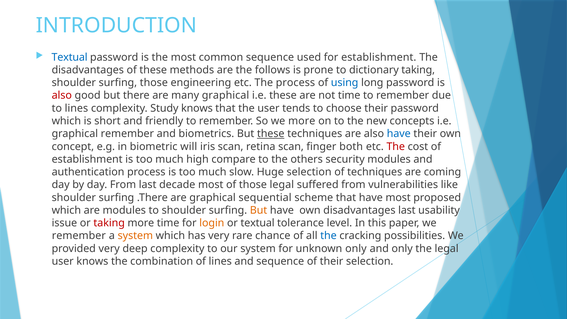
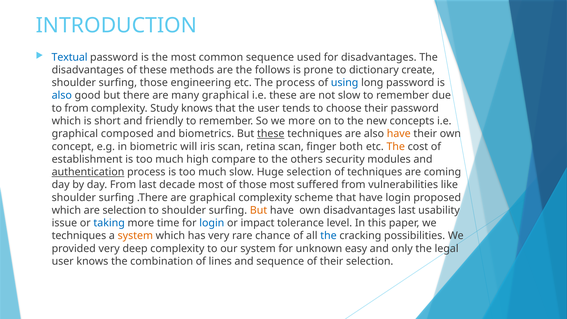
for establishment: establishment -> disadvantages (379, 57)
dictionary taking: taking -> create (418, 70)
also colour: red -> blue (62, 95)
not time: time -> slow (349, 95)
to lines: lines -> from (77, 108)
graphical remember: remember -> composed (127, 134)
have colour: blue -> orange (399, 134)
The colour: red -> orange (396, 146)
authentication underline: none -> present (88, 172)
those legal: legal -> most (282, 185)
graphical sequential: sequential -> complexity (265, 197)
have most: most -> login (398, 197)
are modules: modules -> selection (124, 210)
taking colour: red -> blue (109, 223)
login colour: orange -> blue (212, 223)
or textual: textual -> impact (258, 223)
remember: remember -> techniques (79, 236)
unknown only: only -> easy (356, 249)
